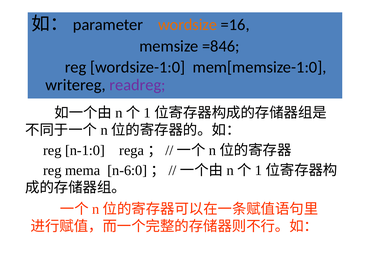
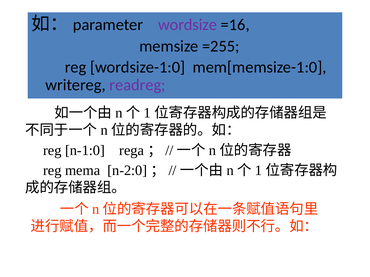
wordsize colour: orange -> purple (188, 25)
=846: =846 -> =255 (221, 46)
n-6:0: n-6:0 -> n-2:0 (127, 171)
